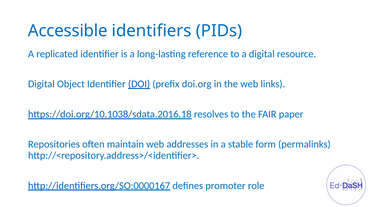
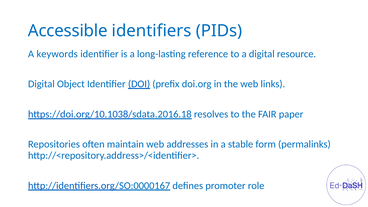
replicated: replicated -> keywords (57, 54)
